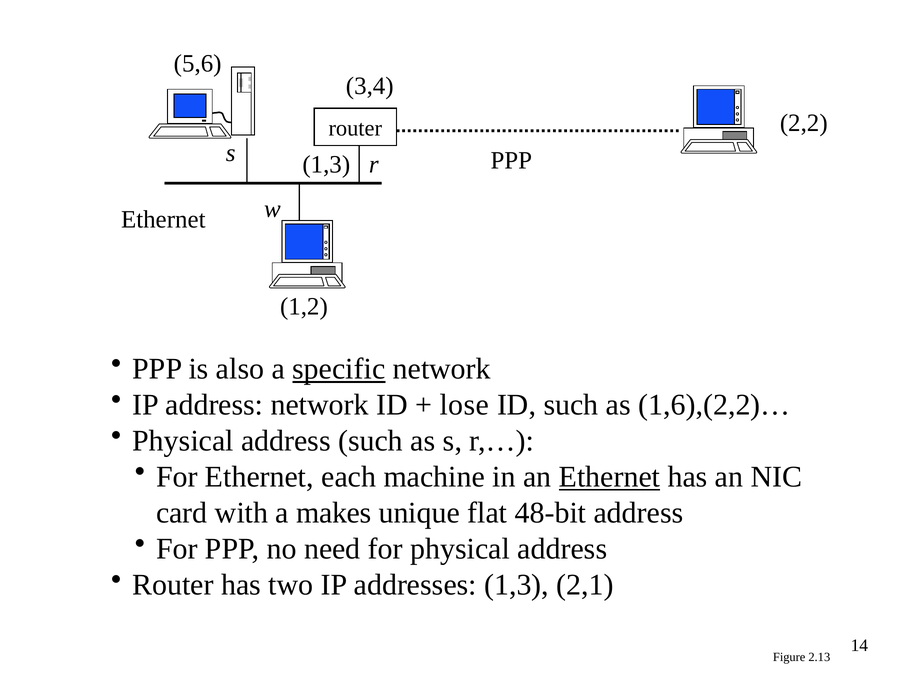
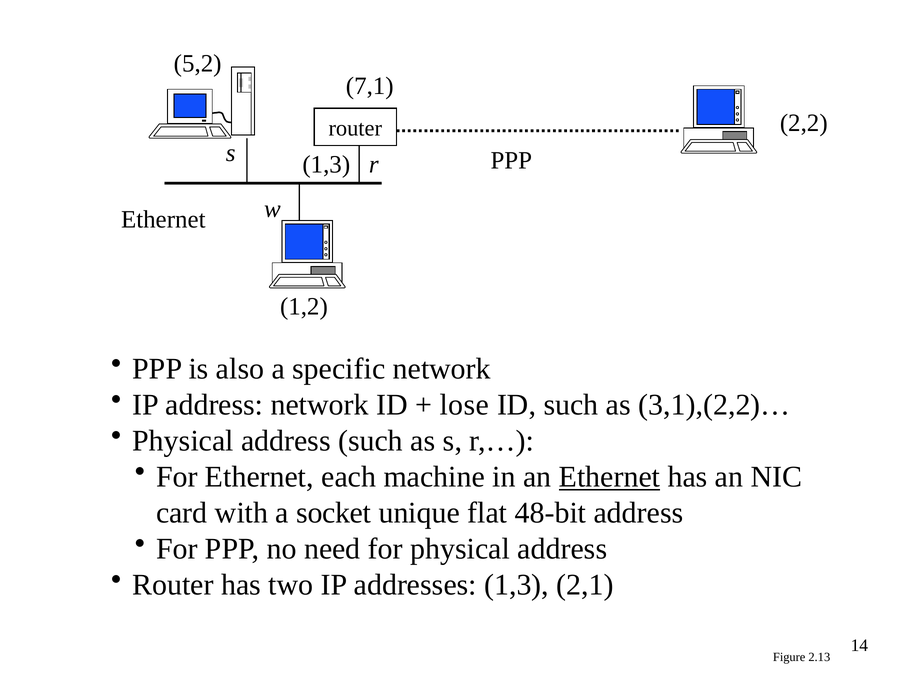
5,6: 5,6 -> 5,2 (198, 63)
3,4: 3,4 -> 7,1 (370, 86)
specific underline: present -> none (339, 369)
1,6),(2,2)…: 1,6),(2,2)… -> 3,1),(2,2)… (714, 405)
makes: makes -> socket (334, 512)
